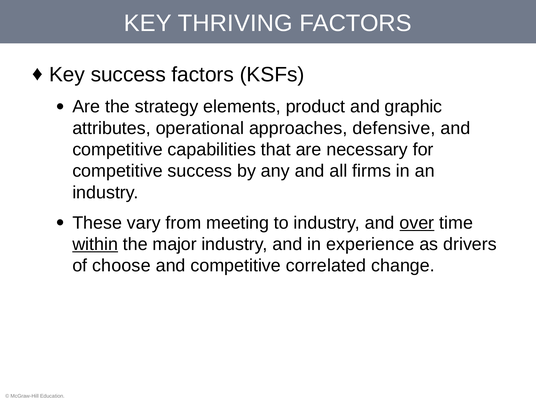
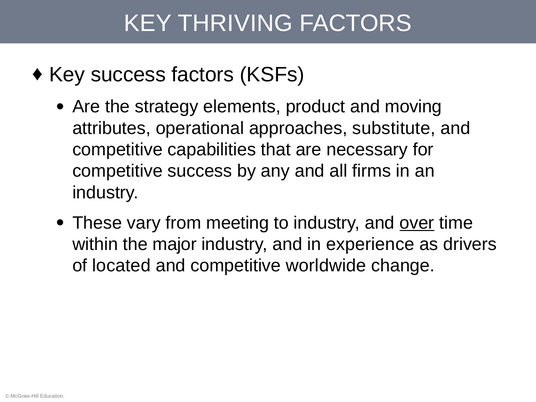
graphic: graphic -> moving (413, 107)
defensive: defensive -> substitute (394, 128)
within underline: present -> none (95, 244)
choose: choose -> located (121, 266)
correlated: correlated -> worldwide (326, 266)
